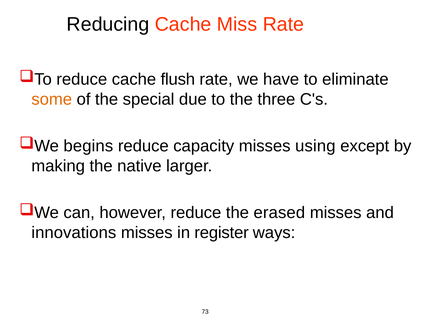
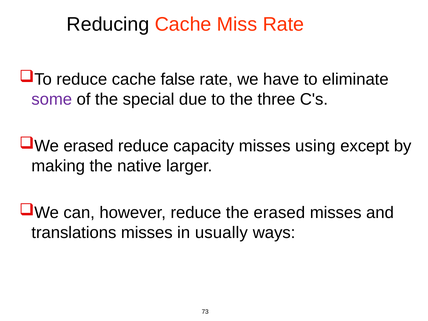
flush: flush -> false (178, 79)
some colour: orange -> purple (52, 99)
begins: begins -> erased (88, 146)
innovations: innovations -> translations (74, 233)
register: register -> usually (221, 233)
